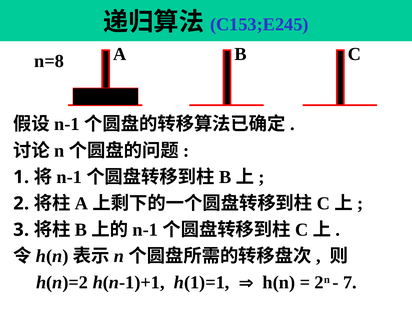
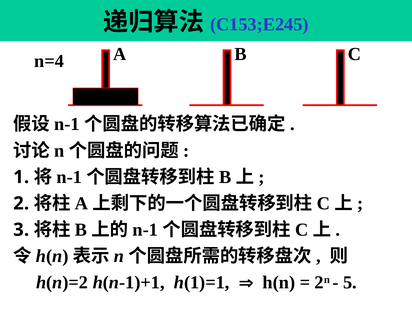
n=8: n=8 -> n=4 (49, 61)
7: 7 -> 5 (350, 283)
